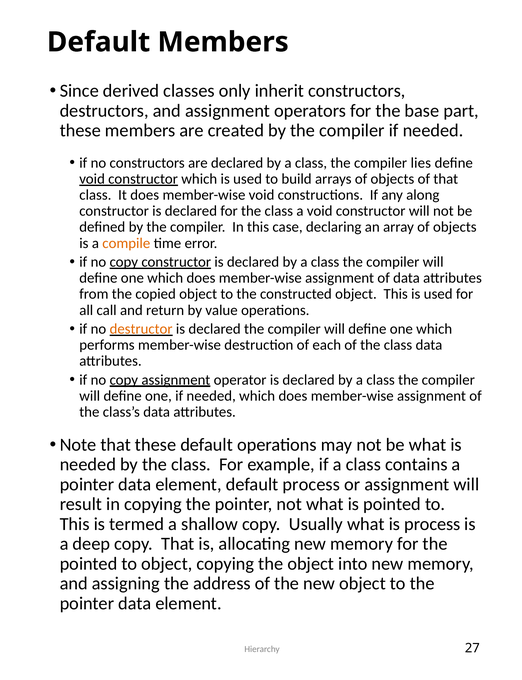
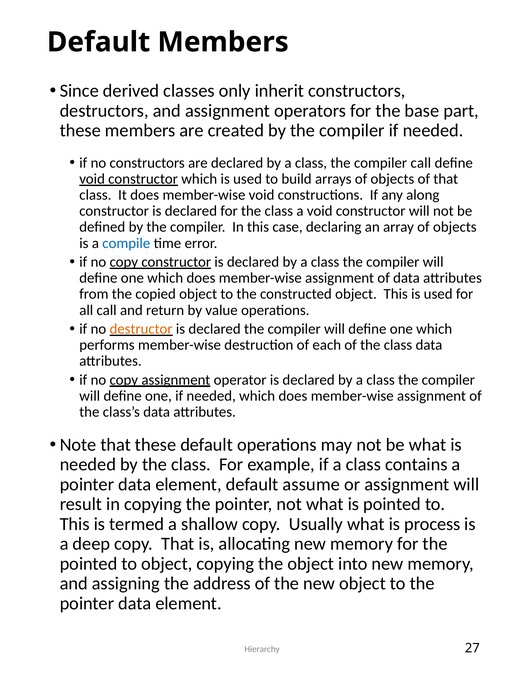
compiler lies: lies -> call (421, 163)
compile colour: orange -> blue (126, 243)
default process: process -> assume (311, 484)
